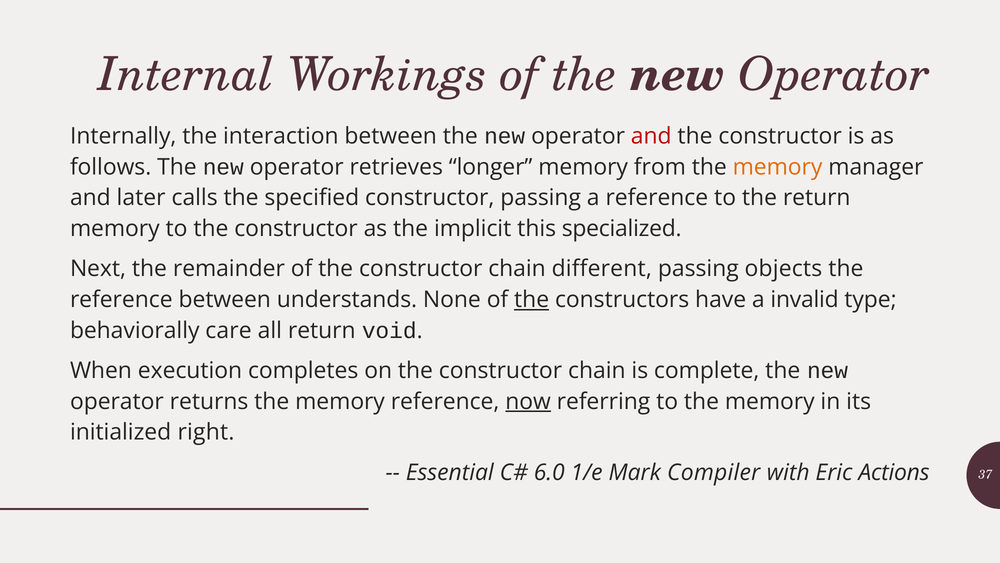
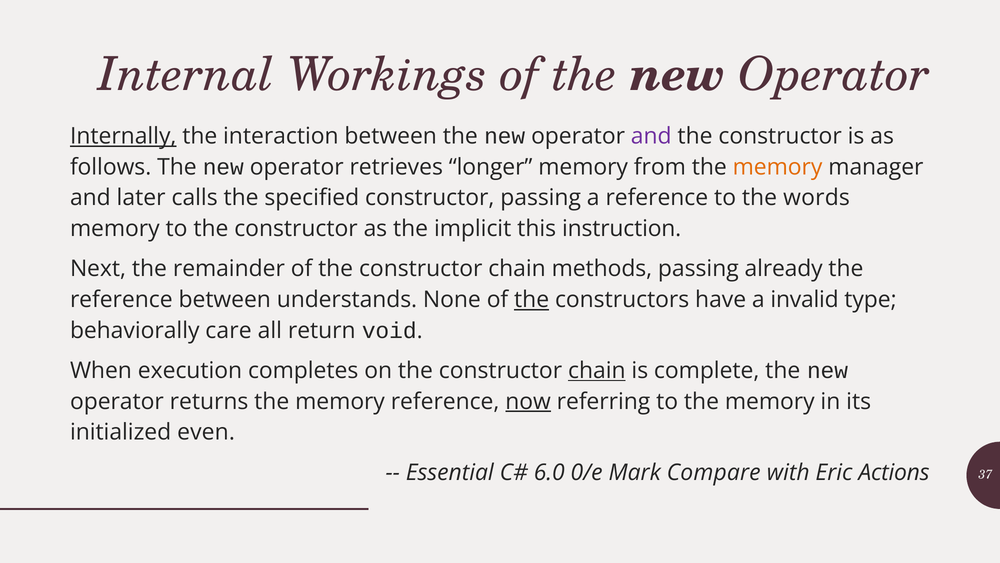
Internally underline: none -> present (123, 136)
and colour: red -> purple (651, 136)
the return: return -> words (817, 198)
specialized: specialized -> instruction (622, 229)
different: different -> methods (602, 269)
objects: objects -> already (784, 269)
chain underline: none -> present (597, 370)
right: right -> even (206, 432)
1/e: 1/e -> 0/e (587, 472)
Compiler: Compiler -> Compare (714, 472)
